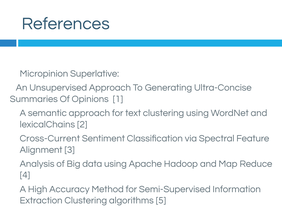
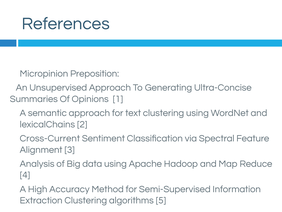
Superlative: Superlative -> Preposition (95, 73)
